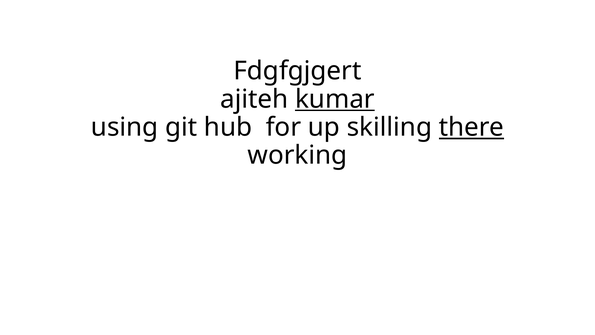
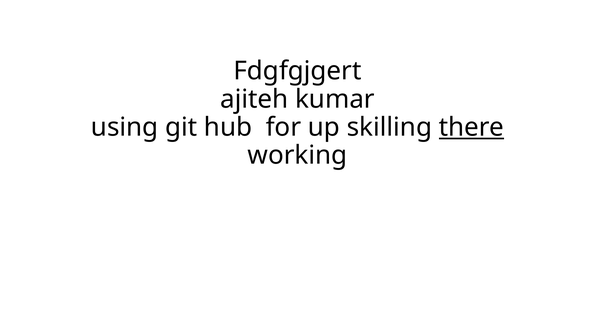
kumar underline: present -> none (335, 99)
